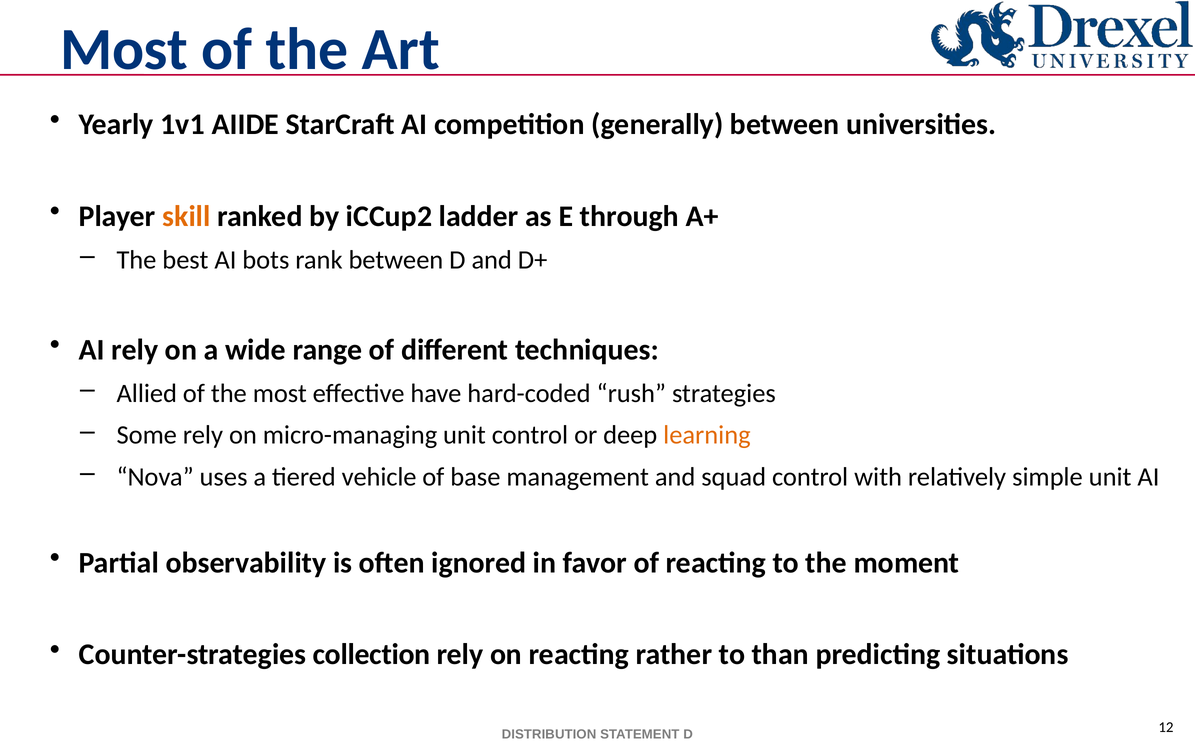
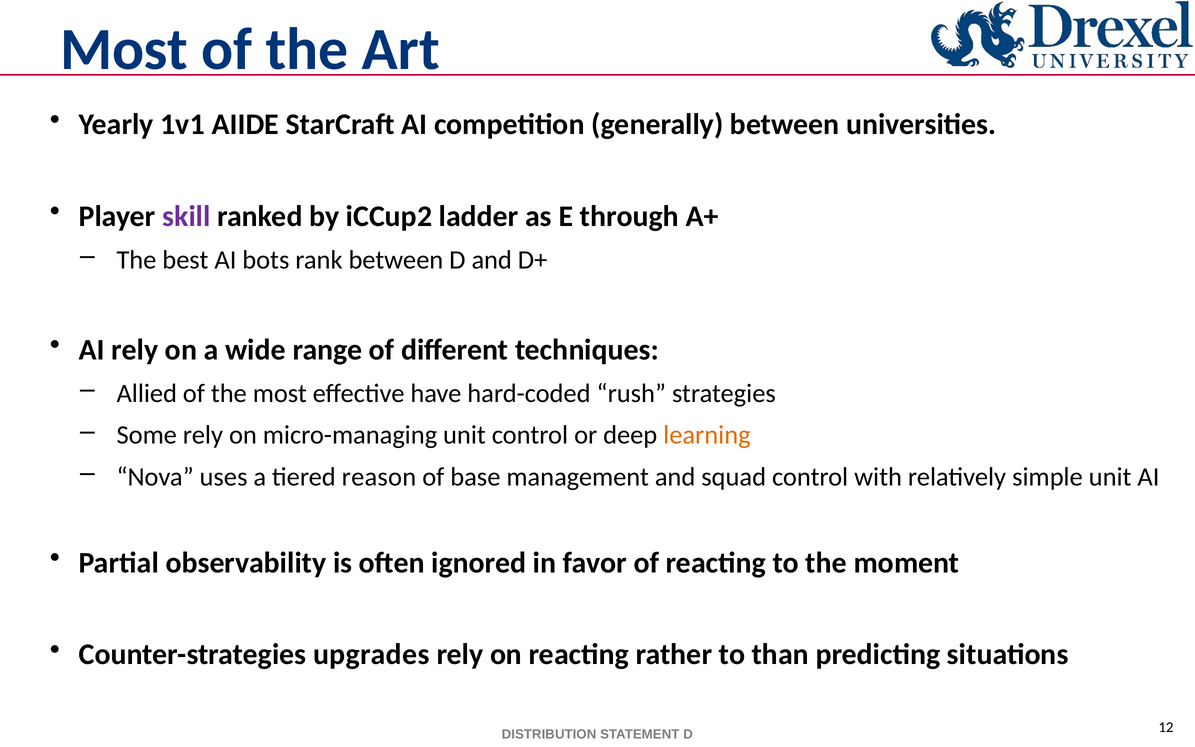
skill colour: orange -> purple (186, 216)
vehicle: vehicle -> reason (379, 477)
collection: collection -> upgrades (371, 654)
